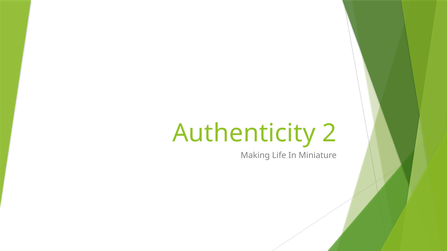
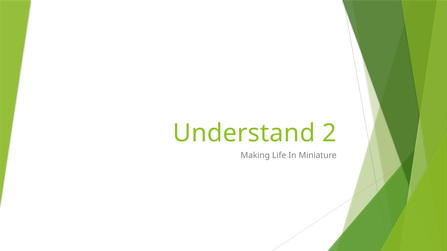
Authenticity: Authenticity -> Understand (244, 133)
